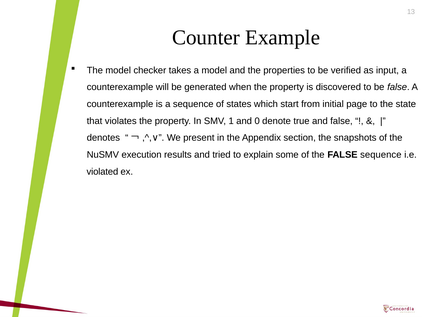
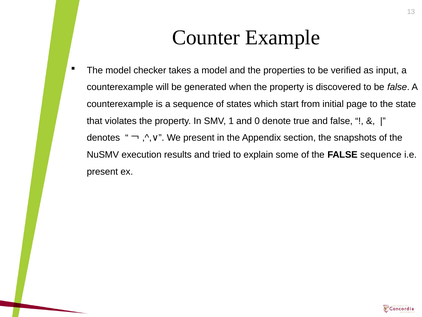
violated: violated -> present (102, 171)
